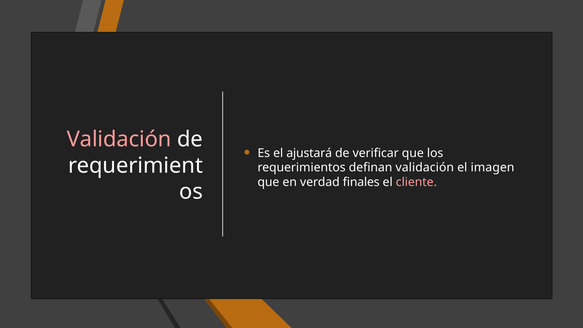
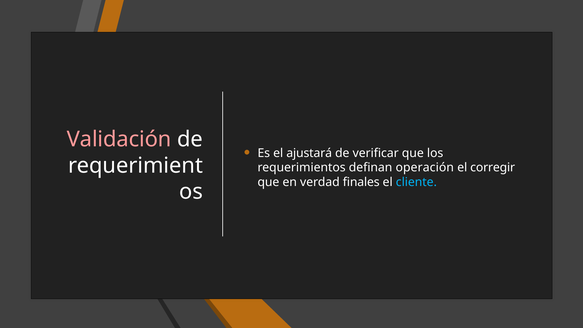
definan validación: validación -> operación (425, 168)
imagen: imagen -> corregir (493, 168)
cliente colour: pink -> light blue (416, 182)
